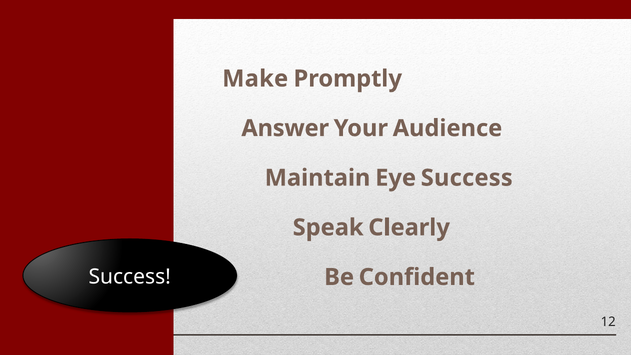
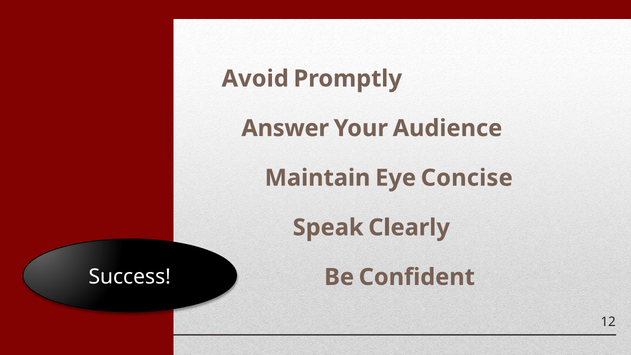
Make: Make -> Avoid (255, 79)
Eye Success: Success -> Concise (467, 178)
